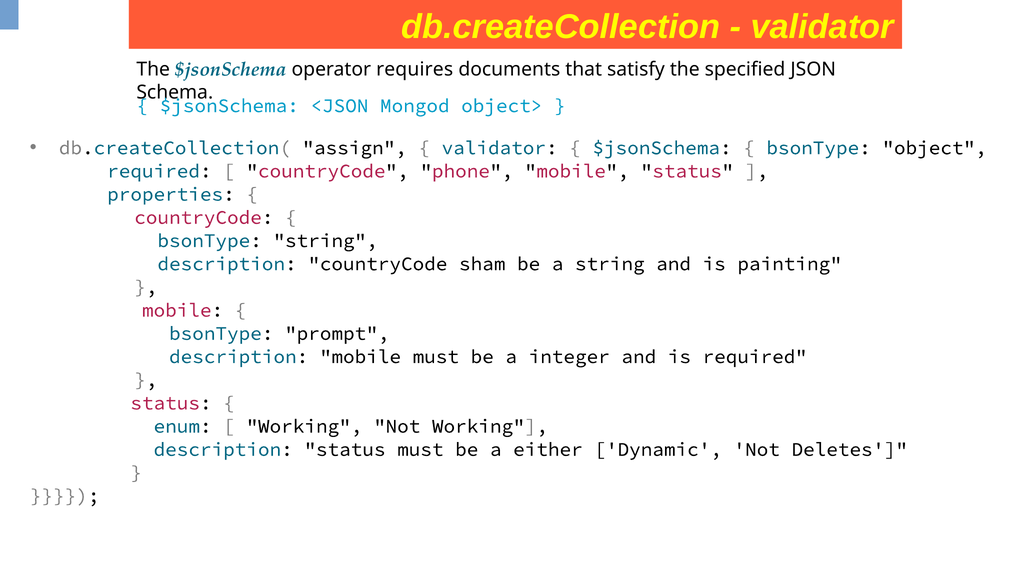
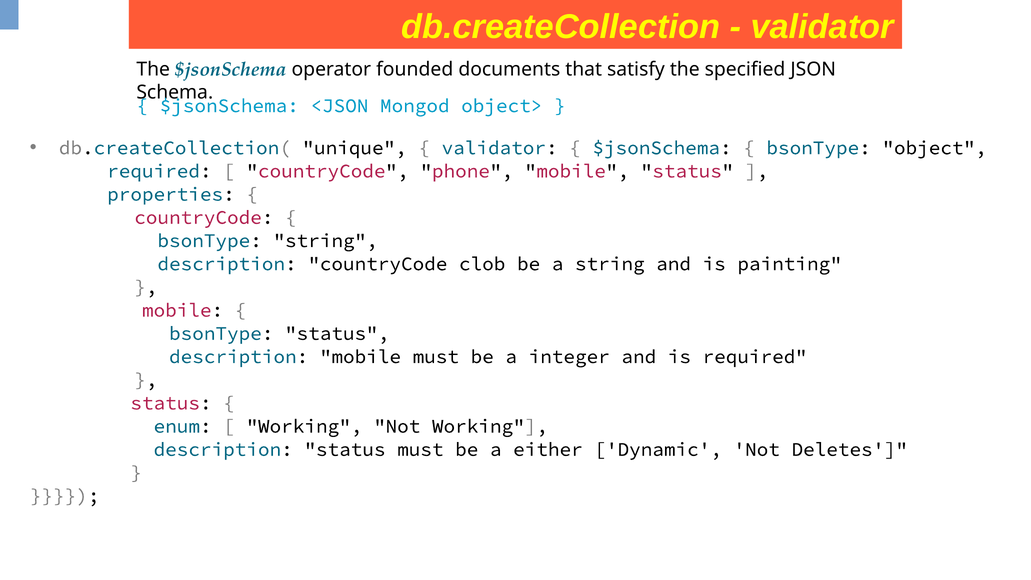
requires: requires -> founded (415, 69)
assign: assign -> unique (355, 148)
sham: sham -> clob (482, 264)
bsonType prompt: prompt -> status (337, 333)
